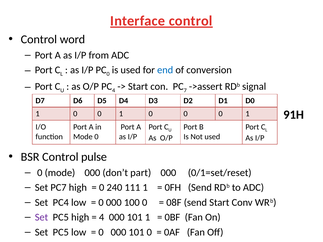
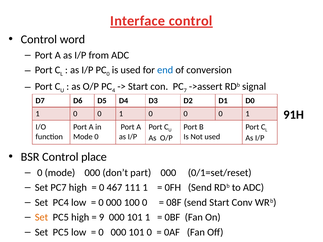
pulse: pulse -> place (94, 157)
240: 240 -> 467 (114, 188)
Set colour: purple -> orange (41, 217)
4: 4 -> 9 (102, 217)
